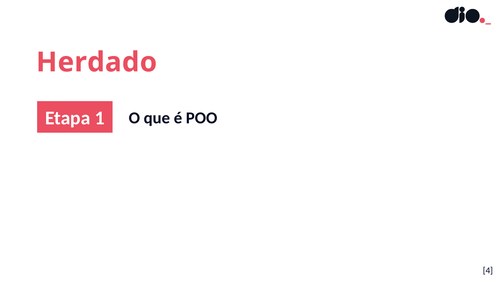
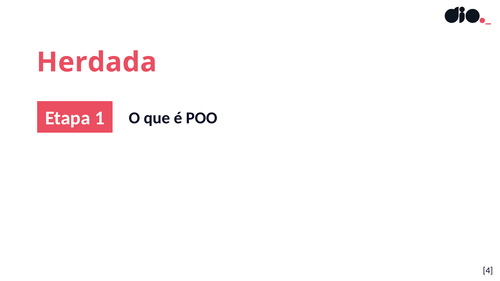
Herdado: Herdado -> Herdada (97, 62)
